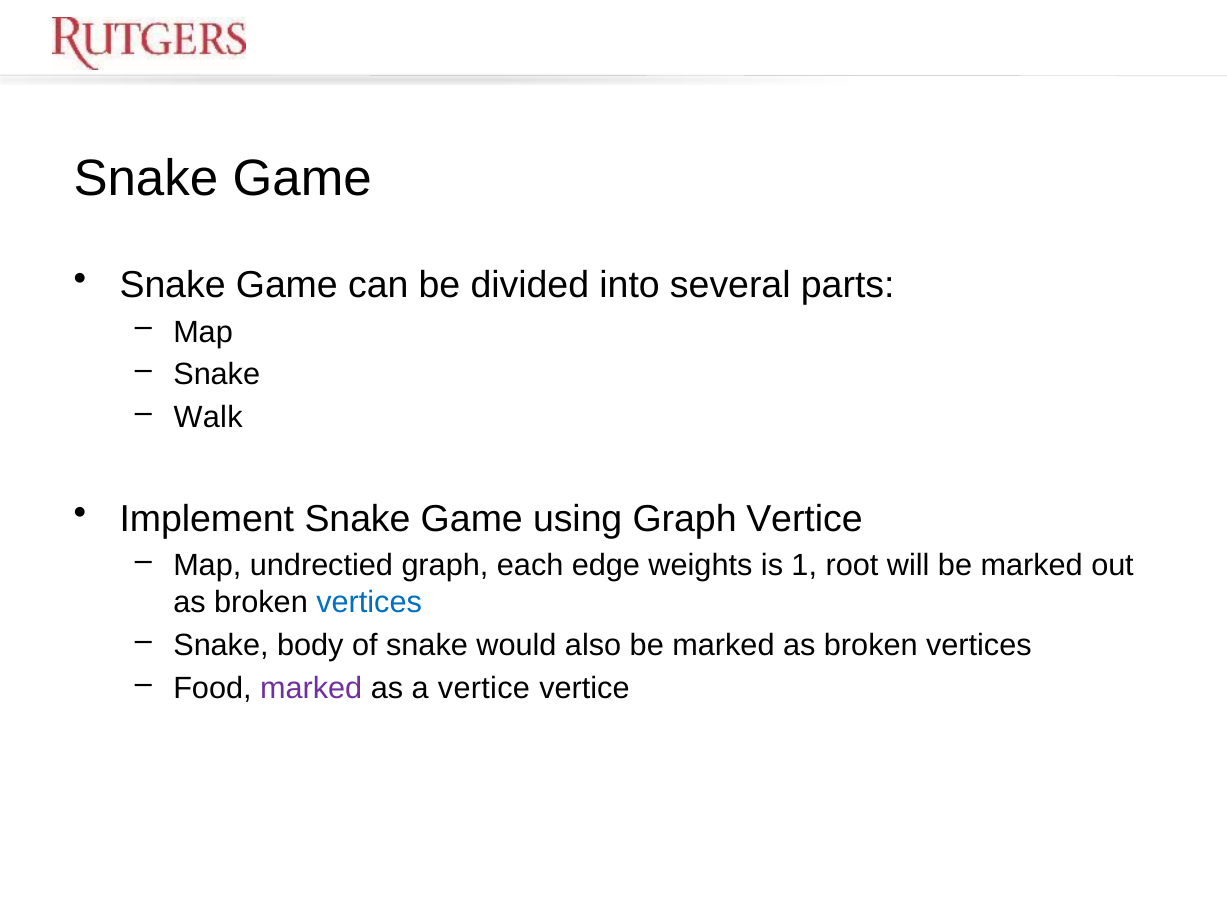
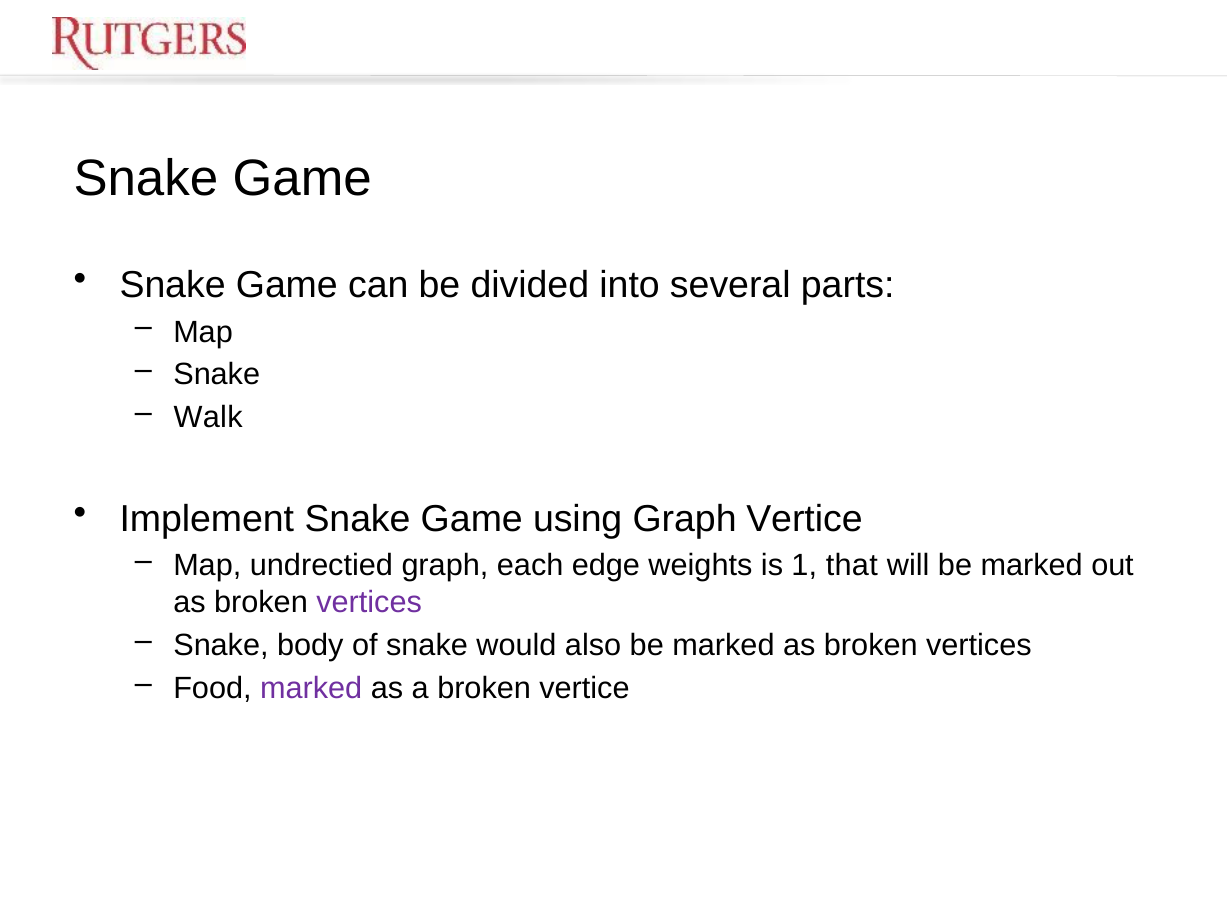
root: root -> that (852, 565)
vertices colour: blue -> purple (369, 602)
a vertice: vertice -> broken (484, 688)
